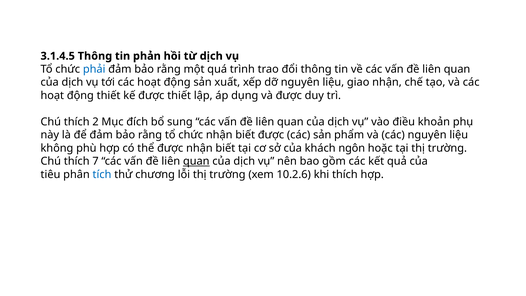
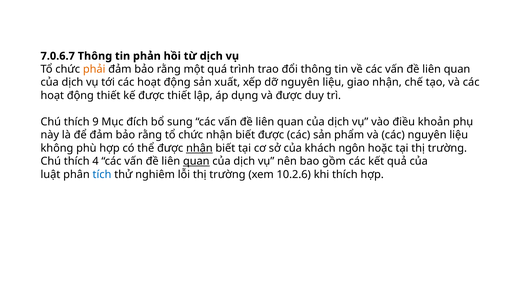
3.1.4.5: 3.1.4.5 -> 7.0.6.7 (58, 56)
phải colour: blue -> orange (94, 69)
2: 2 -> 9 (96, 122)
nhận underline: none -> present (199, 148)
7: 7 -> 4 (96, 161)
tiêu: tiêu -> luật (50, 174)
chương: chương -> nghiêm (155, 174)
